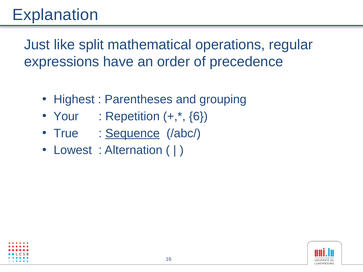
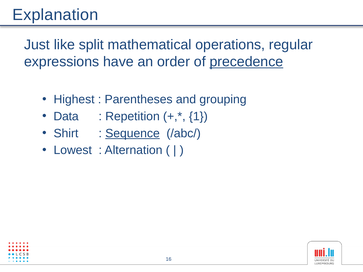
precedence underline: none -> present (246, 62)
Your: Your -> Data (66, 117)
6: 6 -> 1 (198, 117)
True: True -> Shirt (66, 133)
